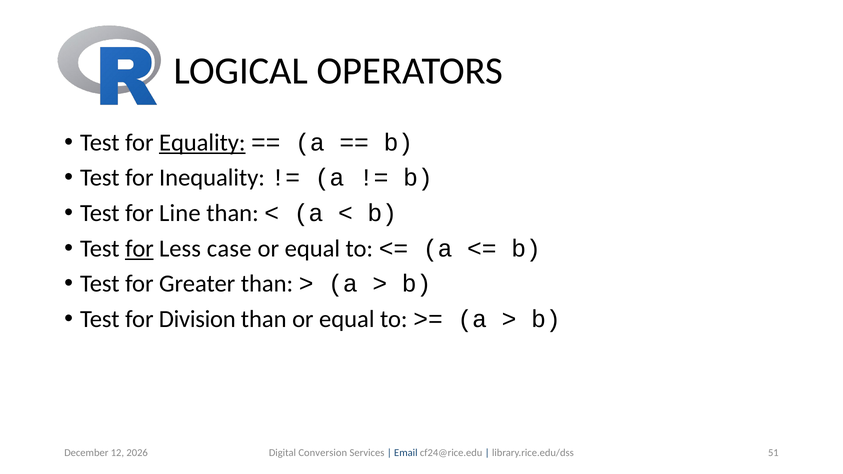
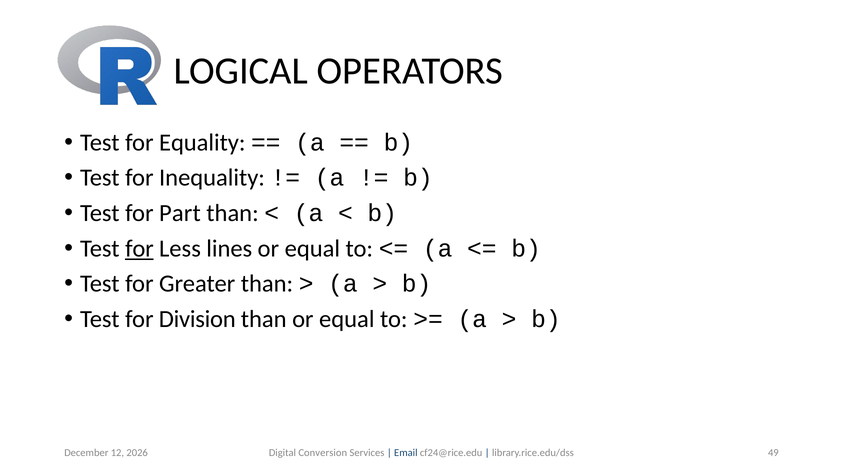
Equality underline: present -> none (202, 143)
Line: Line -> Part (180, 213)
case: case -> lines (229, 249)
51: 51 -> 49 (773, 453)
